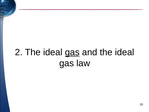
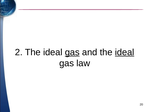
ideal underline: none -> present (125, 52)
